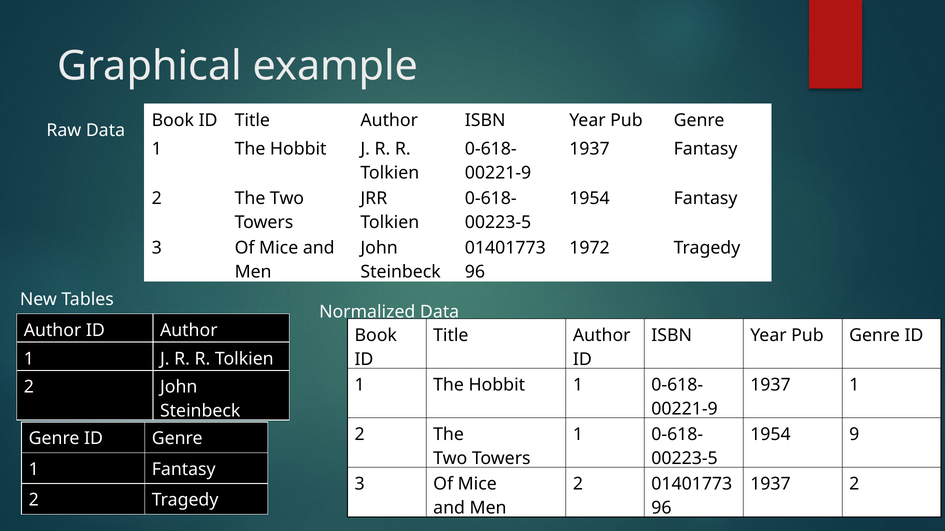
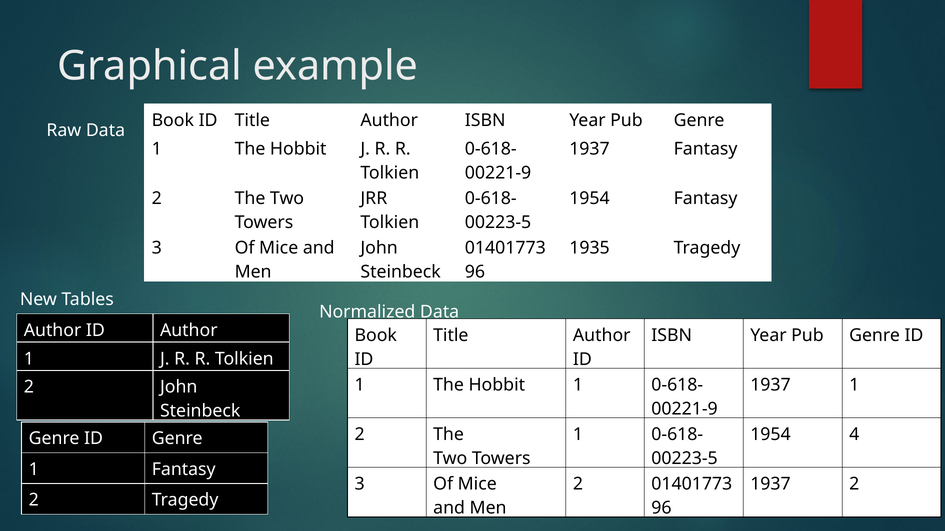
1972: 1972 -> 1935 (590, 248)
9: 9 -> 4 (854, 435)
